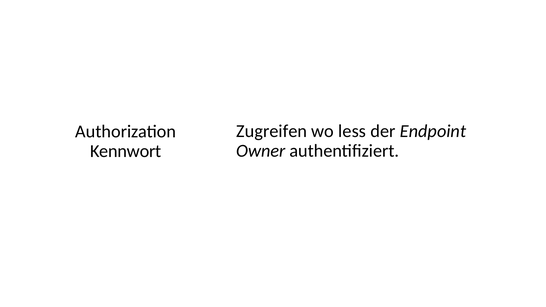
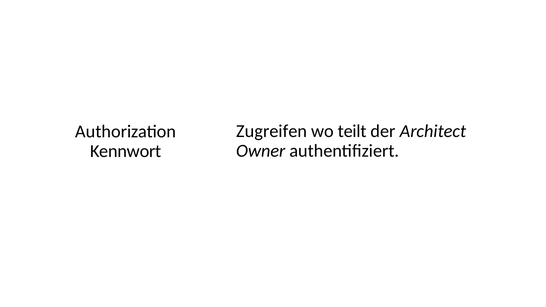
less: less -> teilt (352, 131)
Endpoint: Endpoint -> Architect (433, 131)
